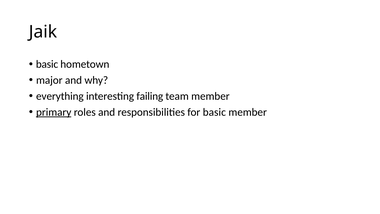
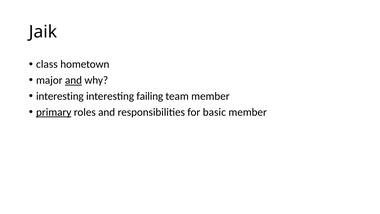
basic: basic -> class (47, 64)
and underline: none -> present (74, 80)
everything: everything -> interesting (60, 96)
